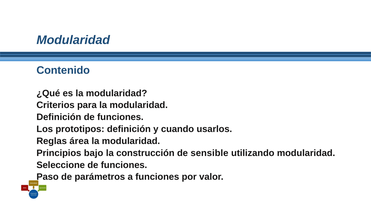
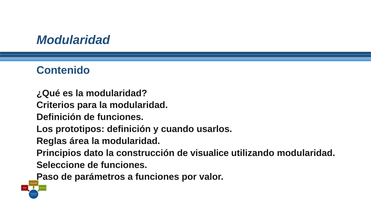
bajo: bajo -> dato (94, 153)
sensible: sensible -> visualice (210, 153)
